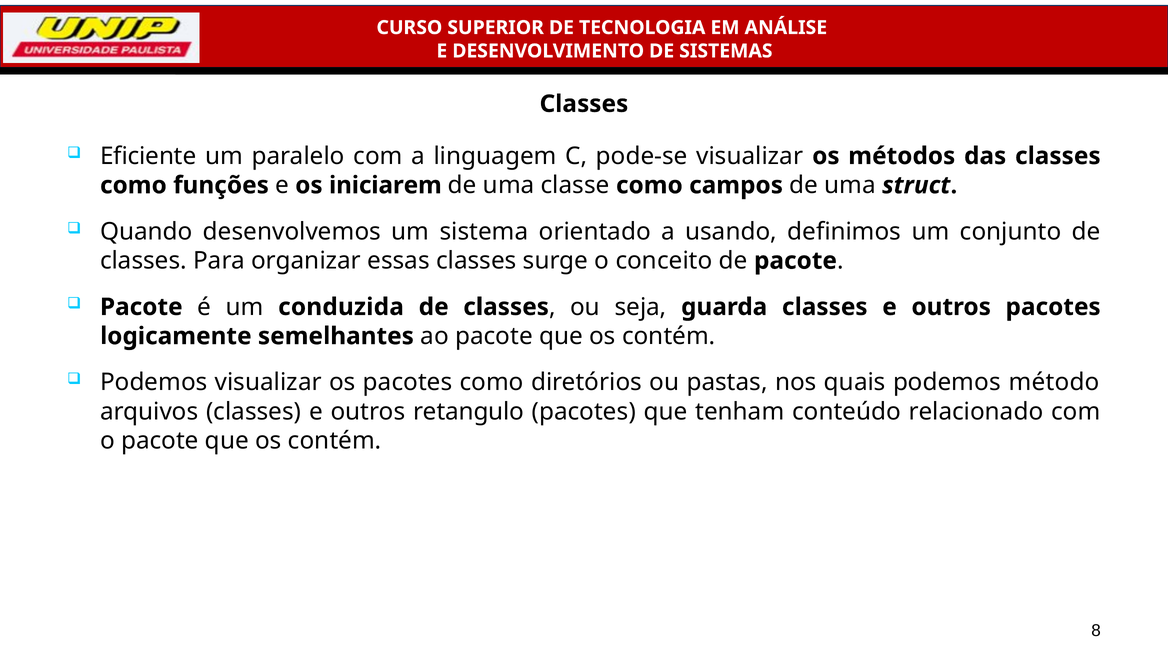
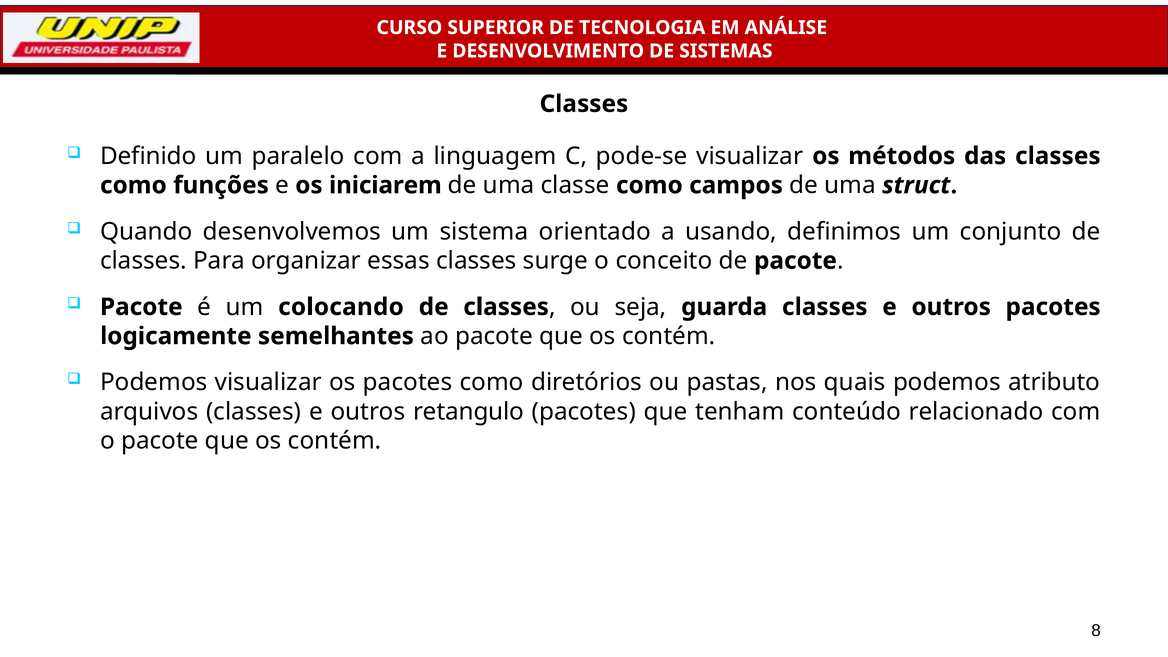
Eficiente: Eficiente -> Definido (148, 156)
conduzida: conduzida -> colocando (341, 307)
método: método -> atributo (1054, 382)
